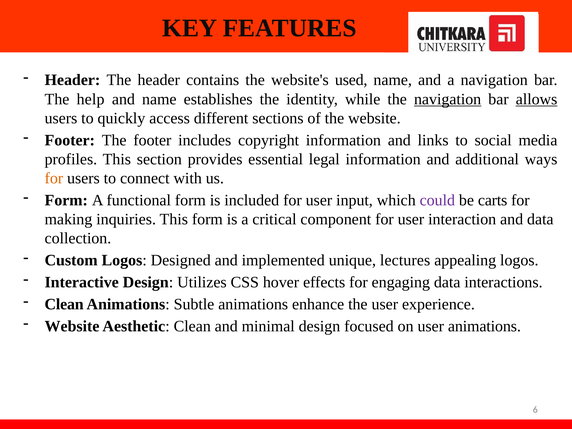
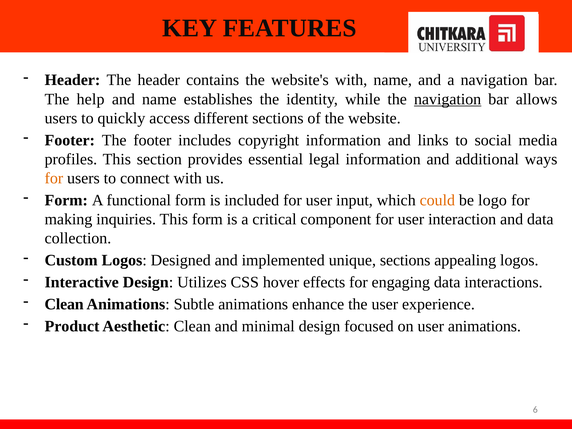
website's used: used -> with (351, 80)
allows underline: present -> none (537, 99)
could colour: purple -> orange (437, 200)
carts: carts -> logo (492, 200)
unique lectures: lectures -> sections (405, 260)
Website: Website -> Product (72, 326)
